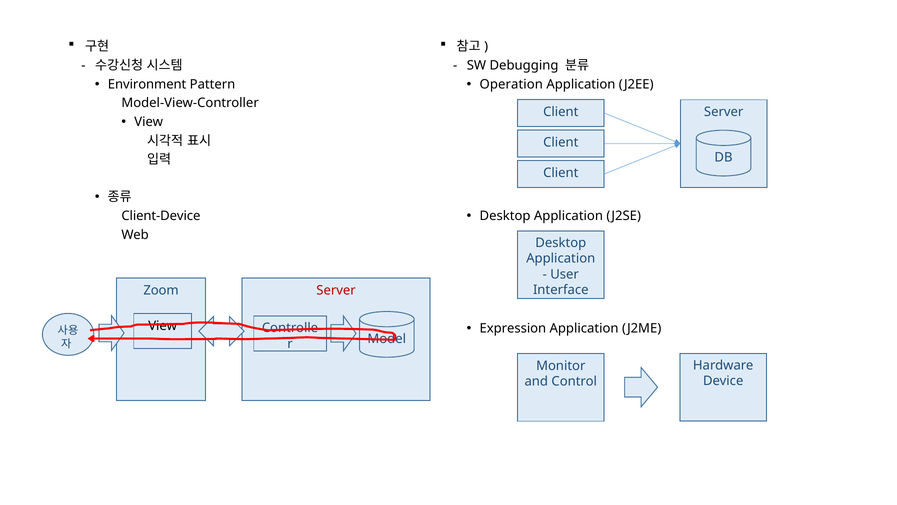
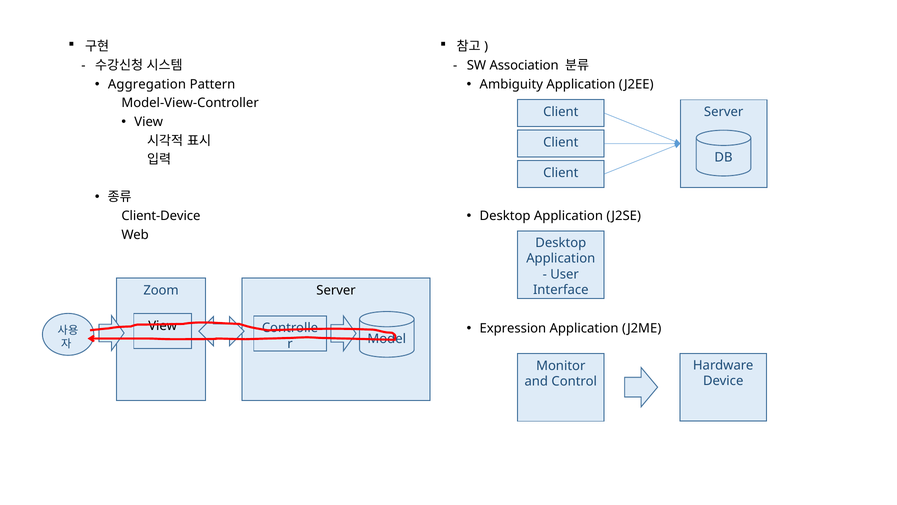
Debugging: Debugging -> Association (524, 65)
Environment: Environment -> Aggregation (147, 84)
Operation: Operation -> Ambiguity (511, 84)
Server colour: red -> black (336, 290)
